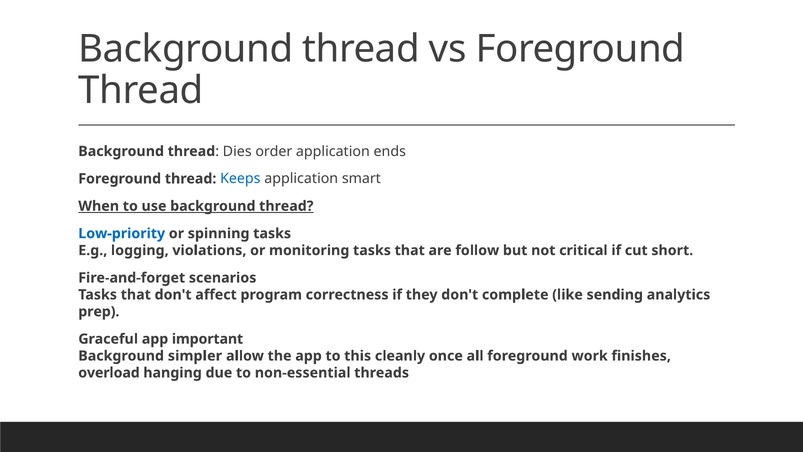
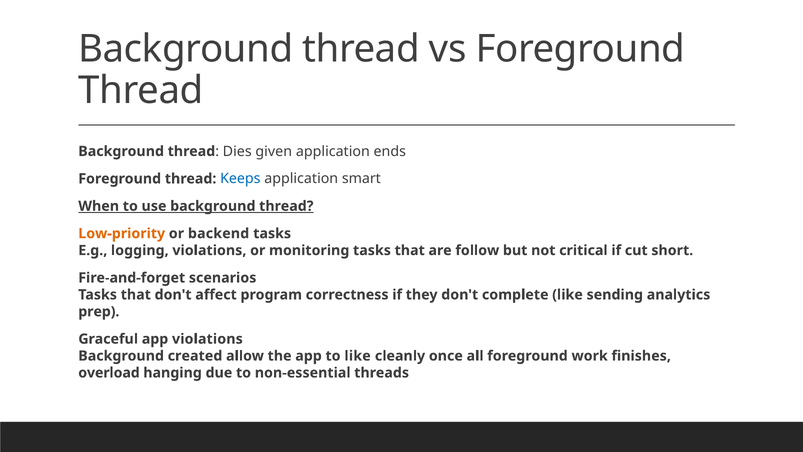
order: order -> given (274, 151)
Low-priority colour: blue -> orange (122, 233)
spinning: spinning -> backend (219, 233)
app important: important -> violations (207, 339)
simpler: simpler -> created (195, 356)
to this: this -> like (358, 356)
